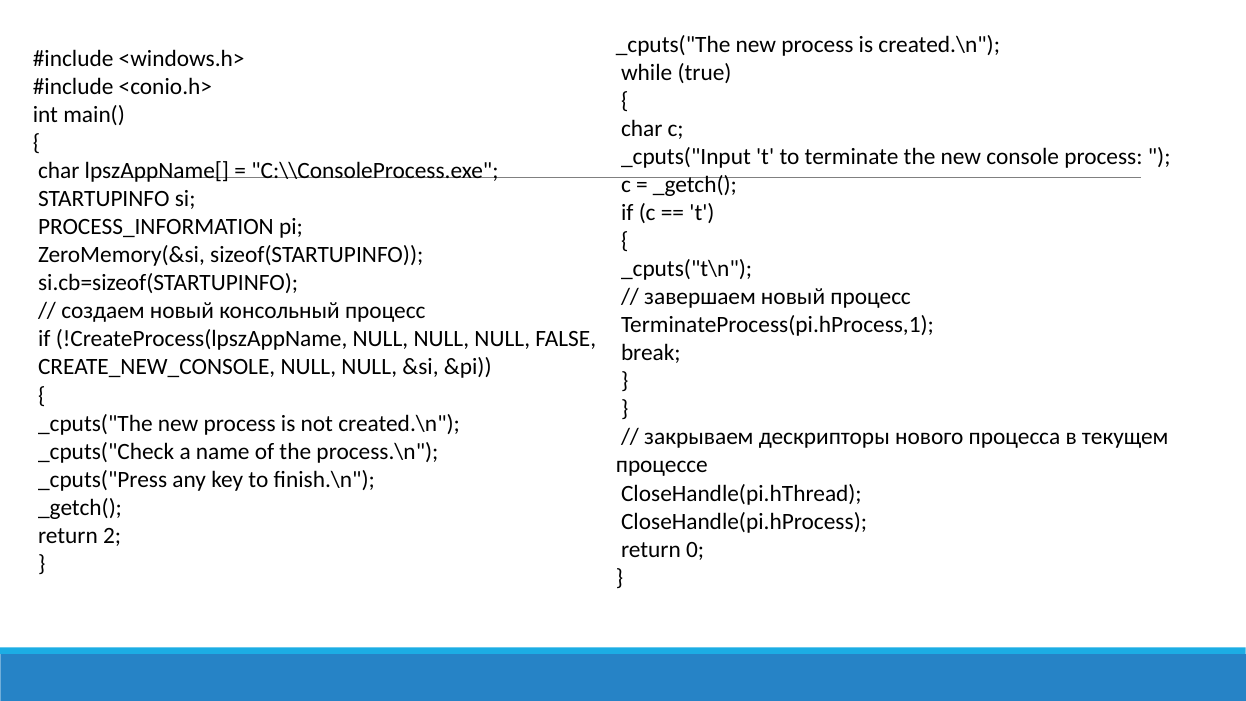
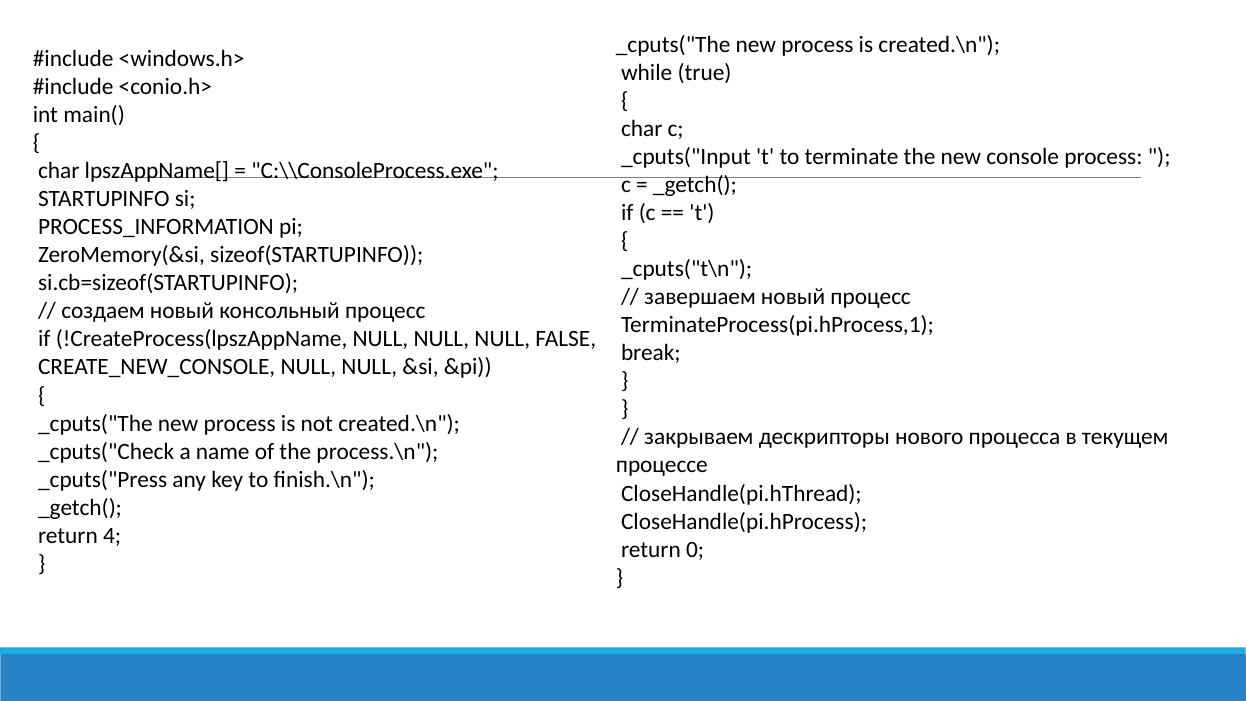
2: 2 -> 4 (112, 535)
